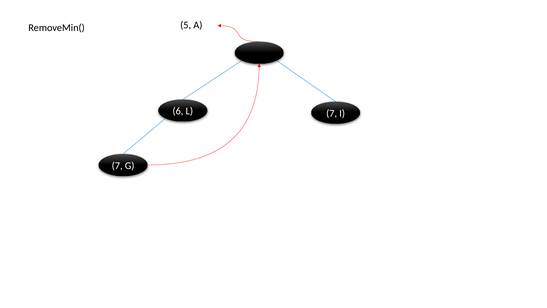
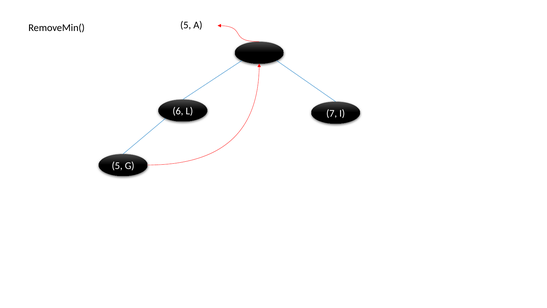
7: 7 -> 5 (117, 166)
